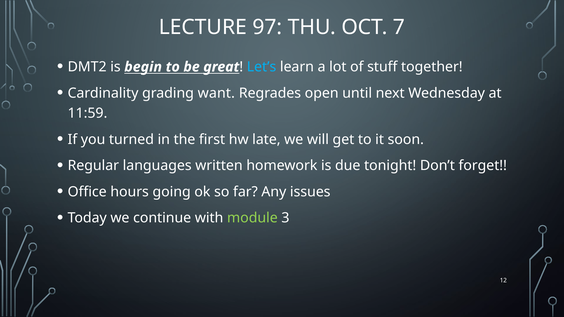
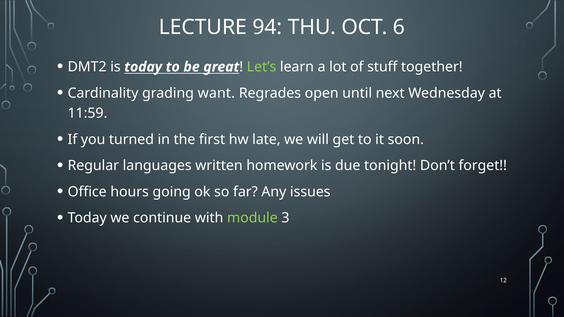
97: 97 -> 94 (267, 27)
7: 7 -> 6 (399, 27)
is begin: begin -> today (143, 67)
Let’s colour: light blue -> light green (262, 67)
